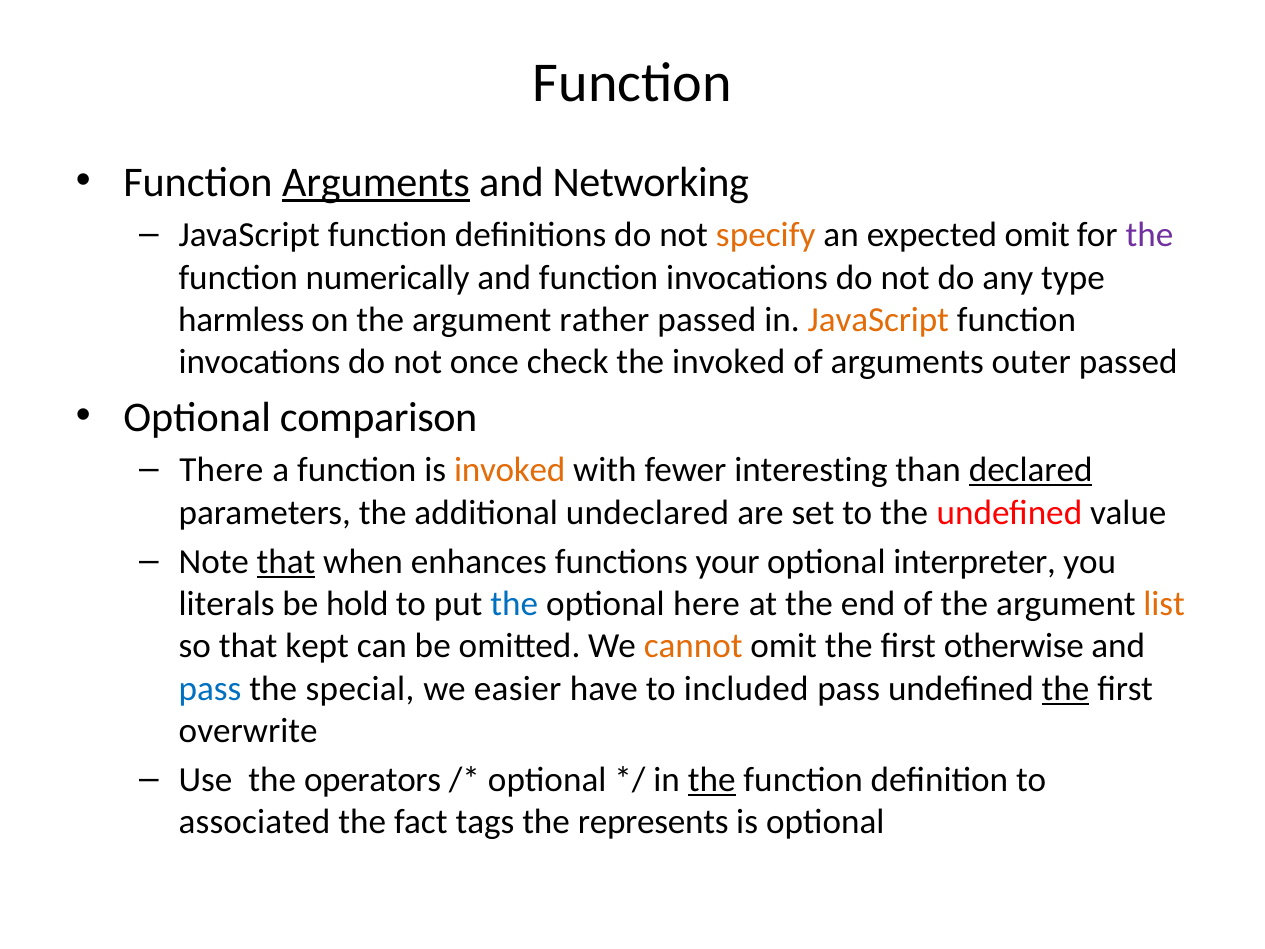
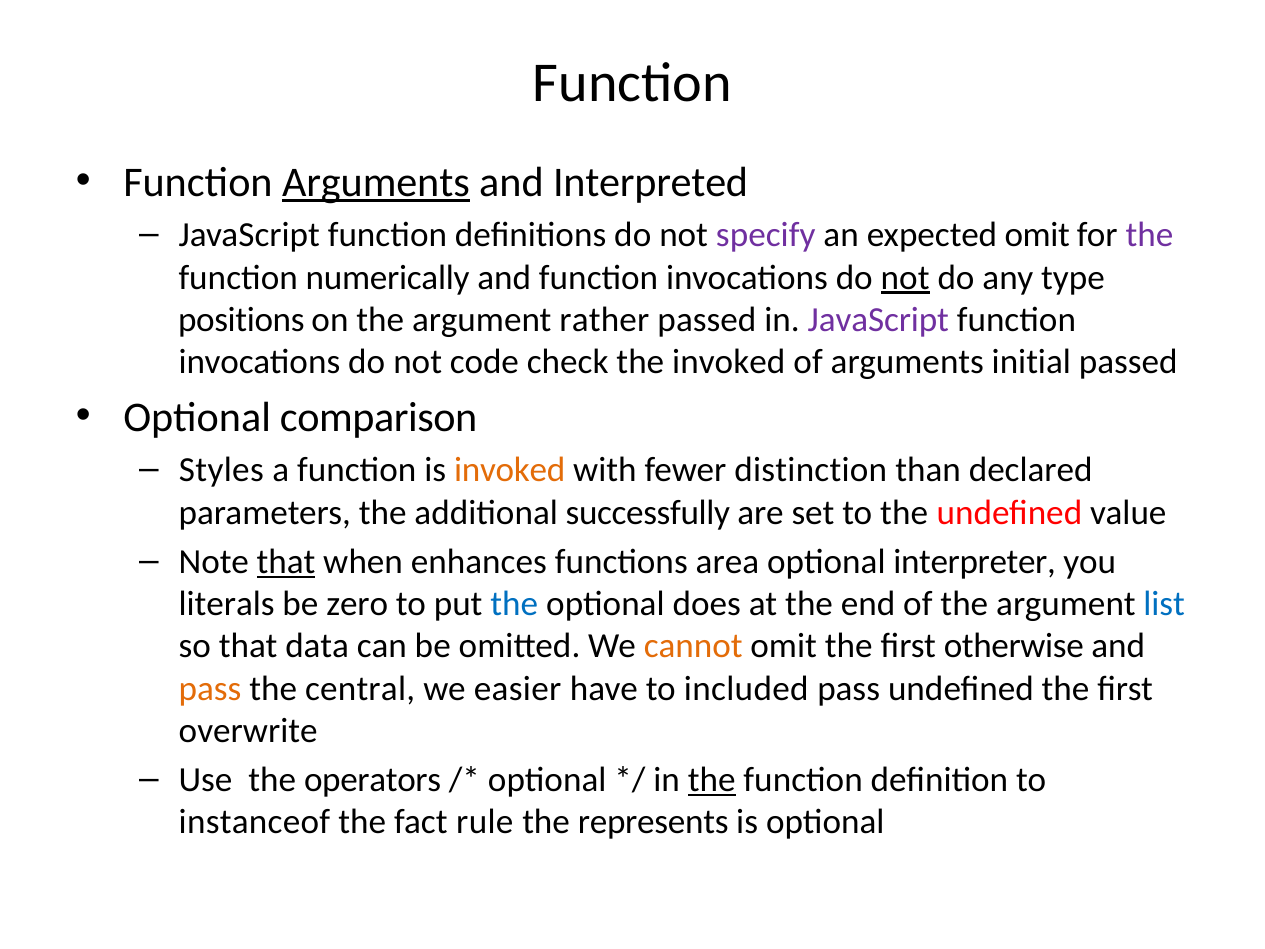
Networking: Networking -> Interpreted (651, 182)
specify colour: orange -> purple (766, 235)
not underline: none -> present (905, 277)
harmless: harmless -> positions (241, 320)
JavaScript colour: orange -> purple (878, 320)
once: once -> code (484, 362)
outer: outer -> initial (1031, 362)
There: There -> Styles (221, 470)
interesting: interesting -> distinction (811, 470)
declared underline: present -> none (1031, 470)
undeclared: undeclared -> successfully (648, 512)
your: your -> area (727, 562)
hold: hold -> zero (357, 604)
here: here -> does (707, 604)
list colour: orange -> blue (1164, 604)
kept: kept -> data (317, 646)
pass colour: blue -> orange (210, 688)
special: special -> central (360, 688)
the underline: present -> none (1066, 688)
associated: associated -> instanceof (254, 822)
tags: tags -> rule (485, 822)
